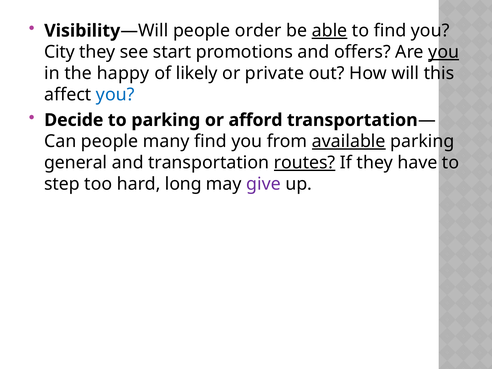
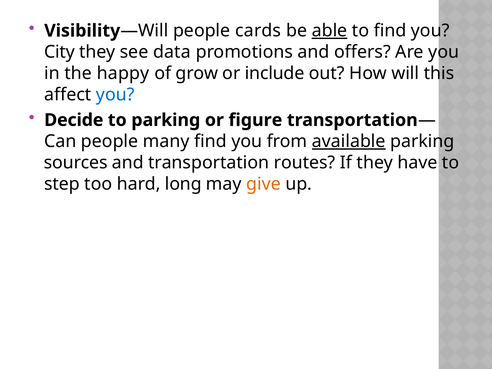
order: order -> cards (258, 31)
start: start -> data (172, 52)
you underline: present -> none (444, 52)
likely: likely -> grow (197, 73)
private: private -> include (275, 73)
afford: afford -> figure (255, 120)
general: general -> sources (76, 163)
routes underline: present -> none (305, 163)
give colour: purple -> orange (263, 184)
